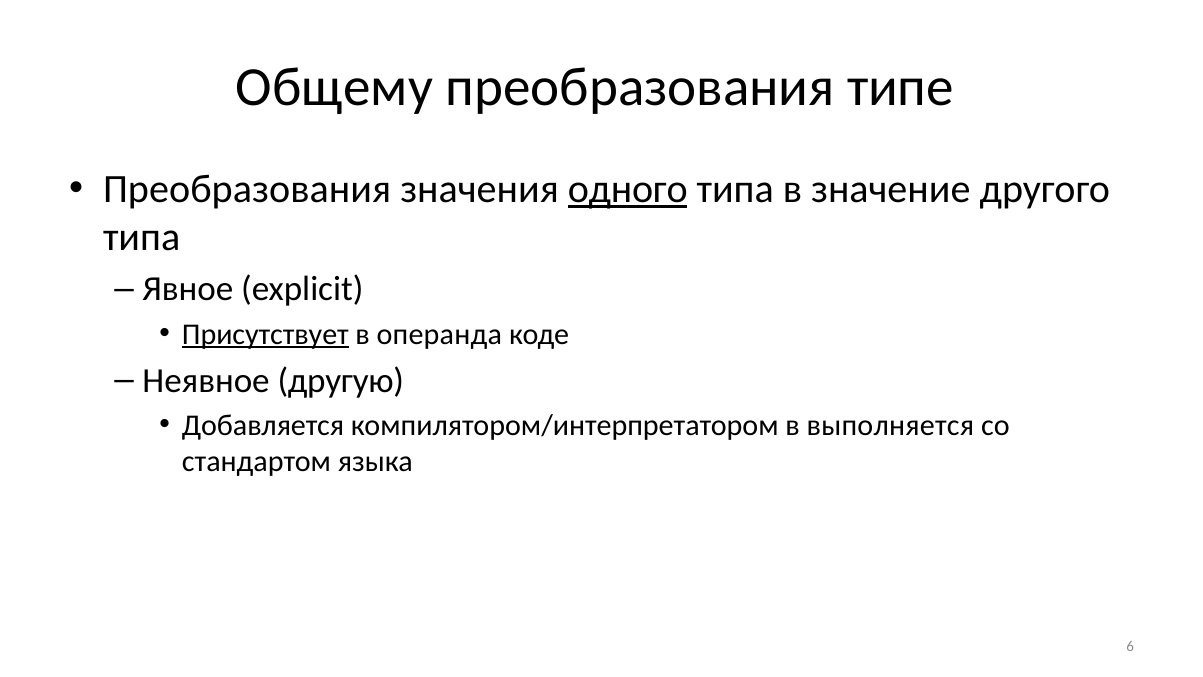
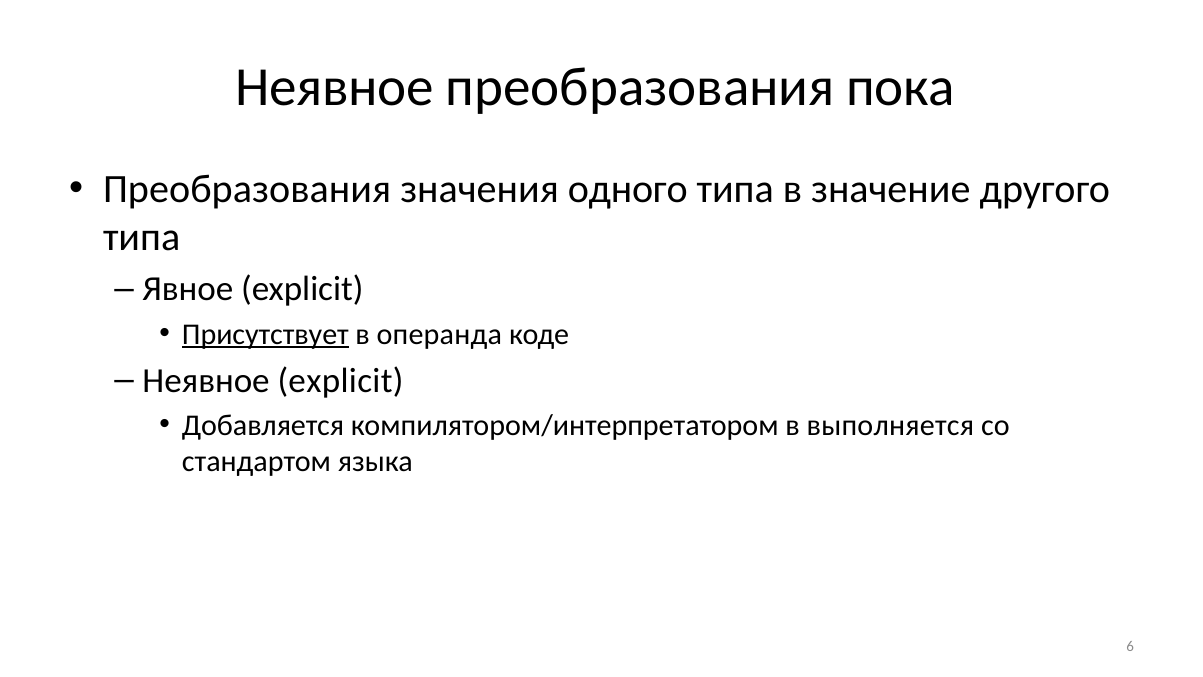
Общему: Общему -> Неявное (335, 87)
типе: типе -> пока (901, 87)
одного underline: present -> none (628, 189)
Неявное другую: другую -> explicit (341, 380)
